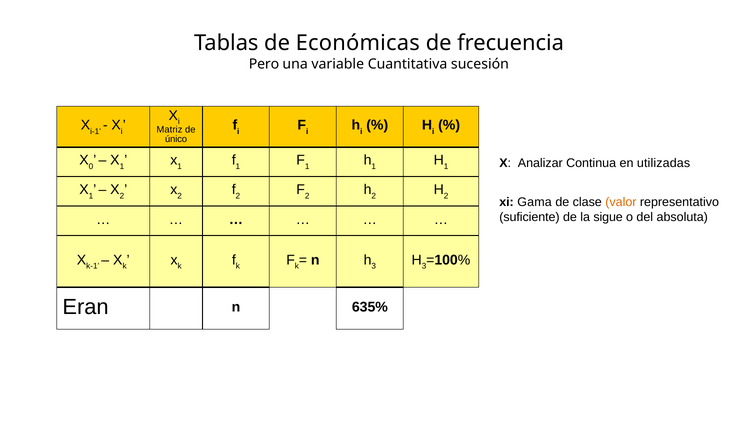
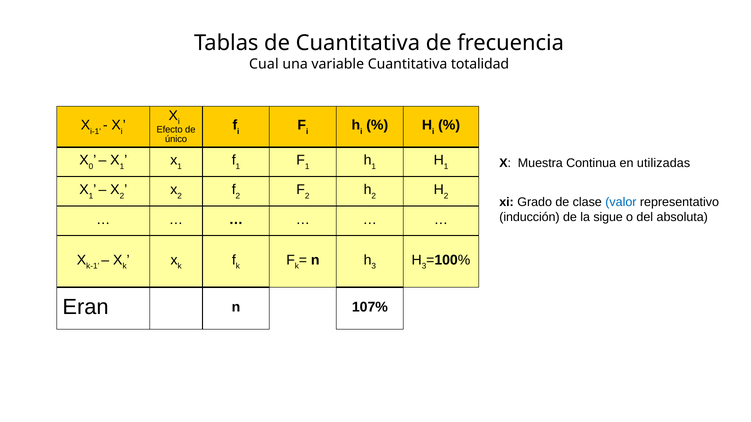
de Económicas: Económicas -> Cuantitativa (358, 43)
Pero: Pero -> Cual (264, 64)
sucesión: sucesión -> totalidad (480, 64)
Matriz: Matriz -> Efecto (170, 130)
Analizar: Analizar -> Muestra (540, 163)
Gama: Gama -> Grado (535, 202)
valor colour: orange -> blue (621, 202)
suficiente: suficiente -> inducción (529, 217)
635%: 635% -> 107% (370, 307)
